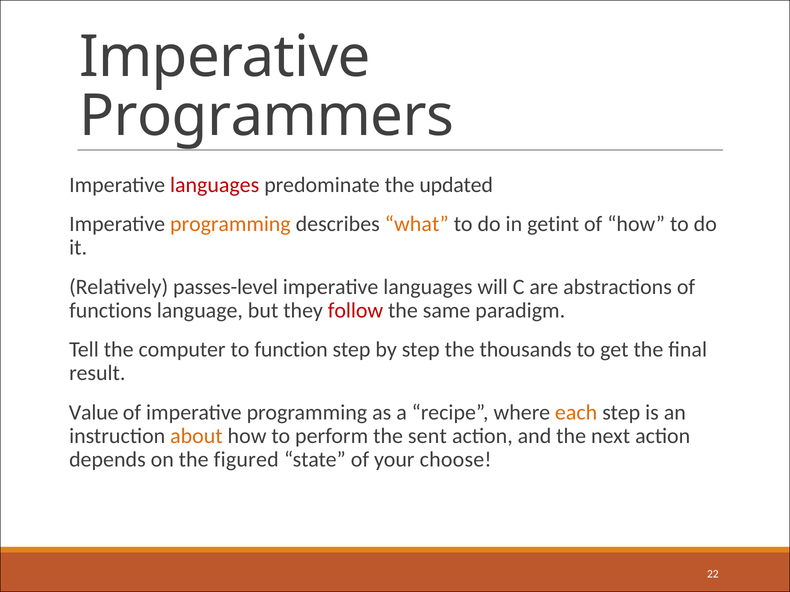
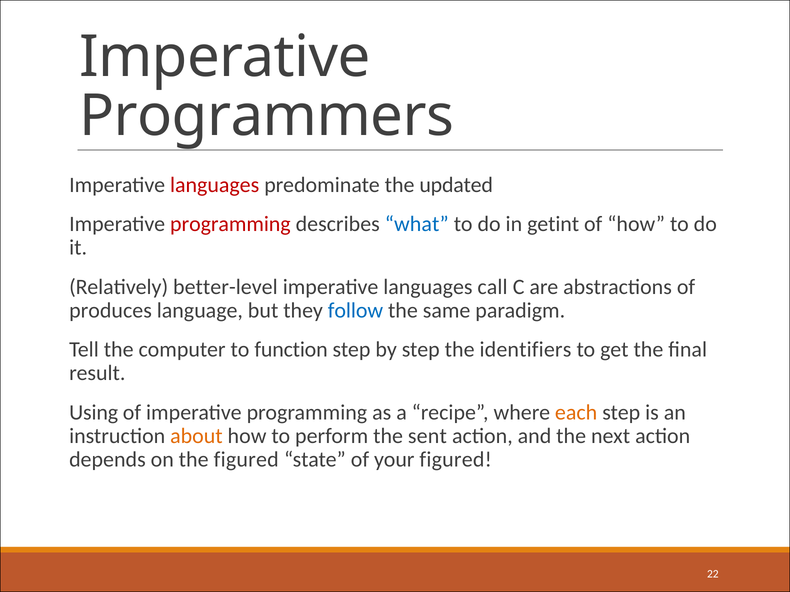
programming colour: orange -> red (230, 224)
what colour: orange -> blue (417, 224)
passes-level: passes-level -> better-level (225, 287)
will: will -> call (493, 287)
functions: functions -> produces (110, 311)
follow colour: red -> blue (355, 311)
thousands: thousands -> identifiers (525, 350)
Value: Value -> Using (94, 413)
your choose: choose -> figured (456, 460)
